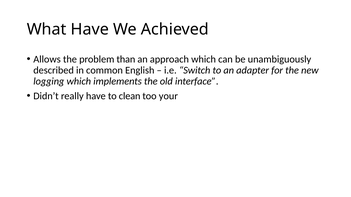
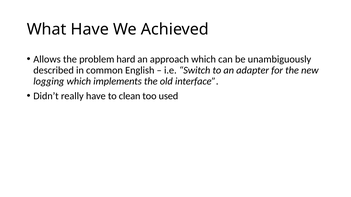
than: than -> hard (126, 59)
your: your -> used (168, 96)
